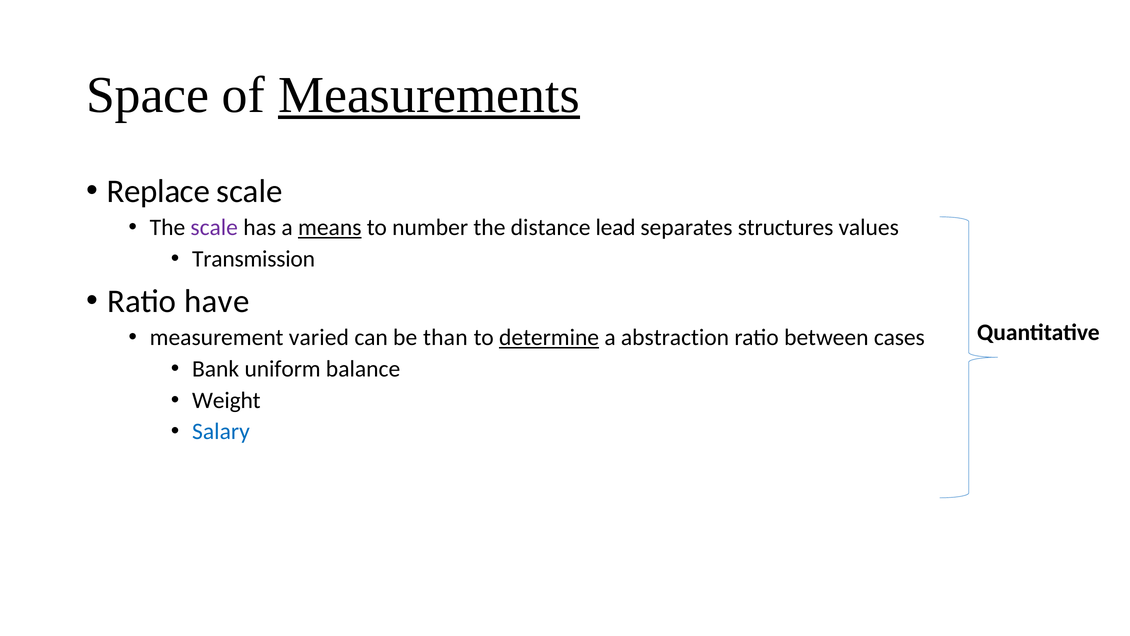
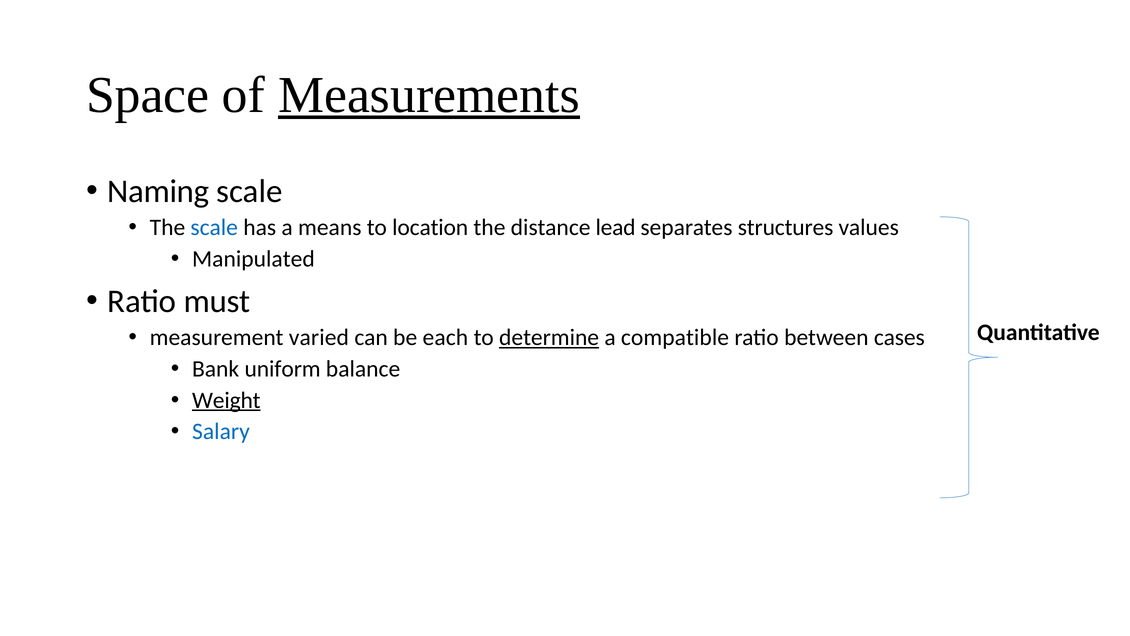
Replace: Replace -> Naming (158, 191)
scale colour: purple -> blue (214, 227)
means underline: present -> none (330, 227)
number: number -> location (430, 227)
Transmission: Transmission -> Manipulated (253, 259)
have: have -> must (217, 301)
than: than -> each (445, 337)
abstraction: abstraction -> compatible (675, 337)
Weight underline: none -> present (226, 400)
